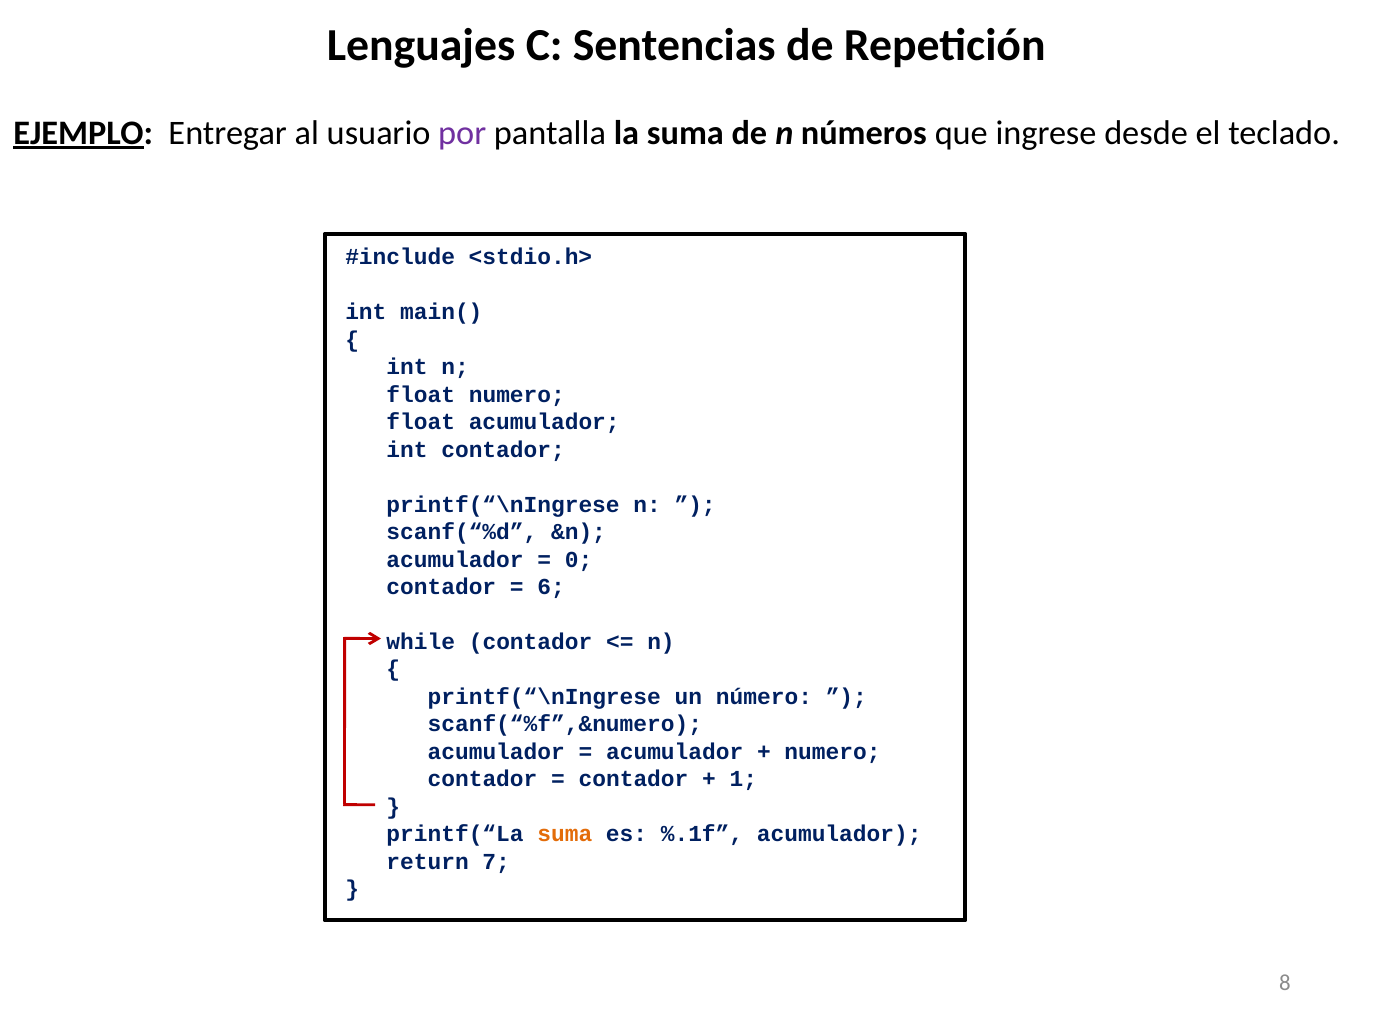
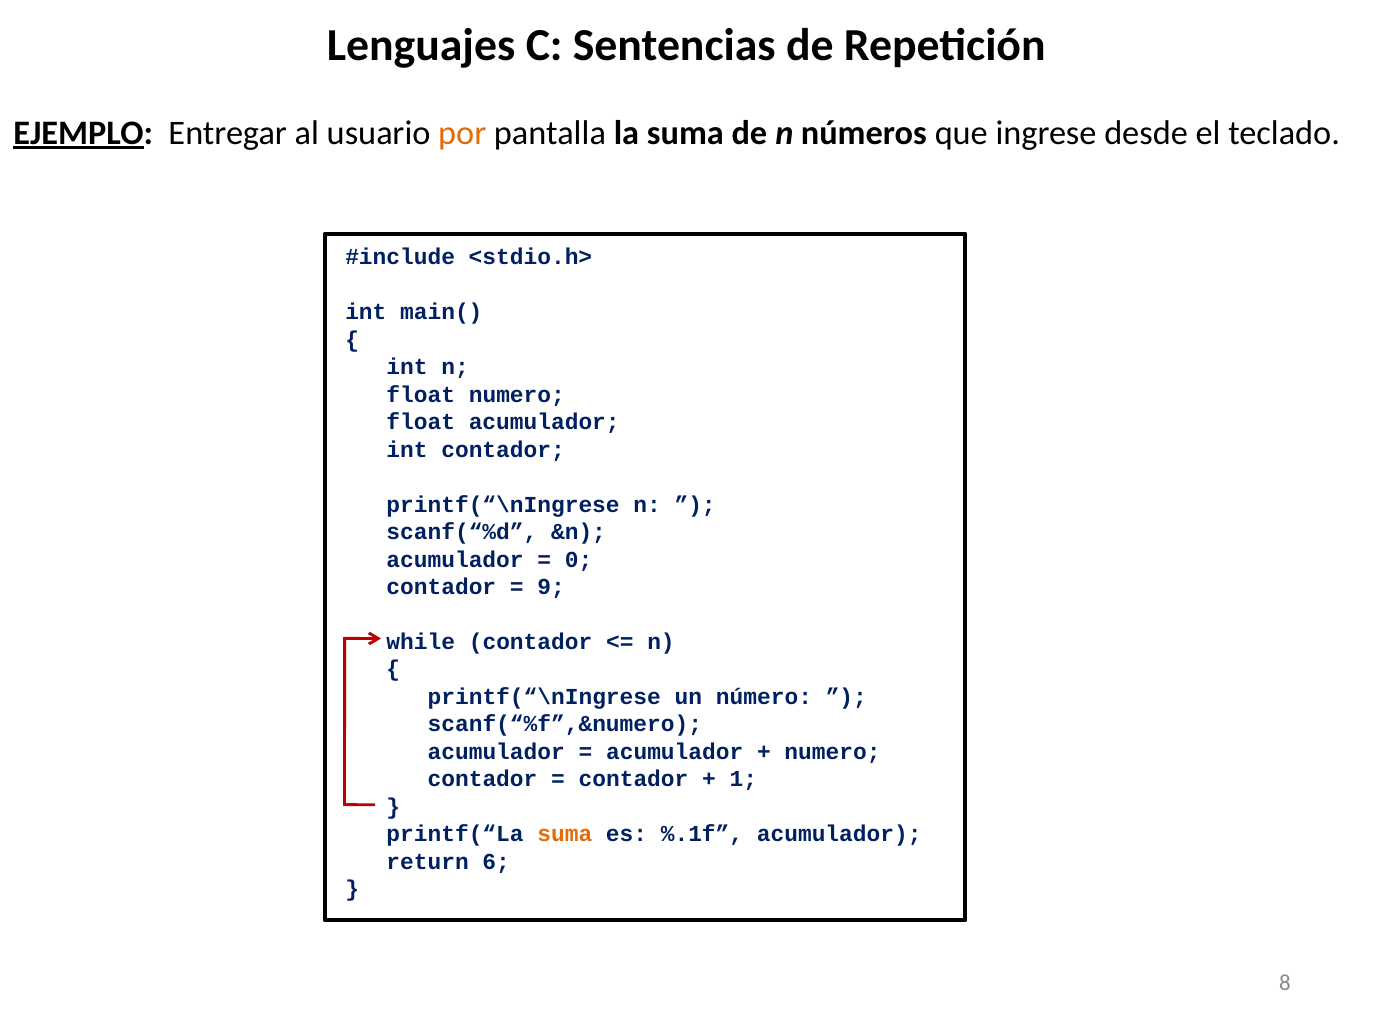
por colour: purple -> orange (462, 133)
6: 6 -> 9 (551, 587)
7: 7 -> 6 (496, 861)
